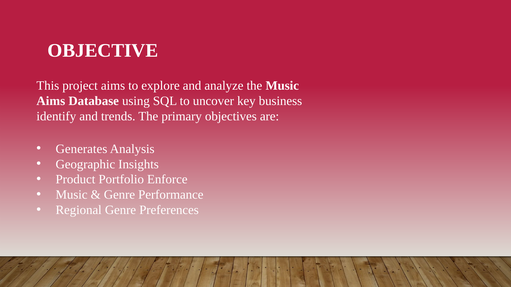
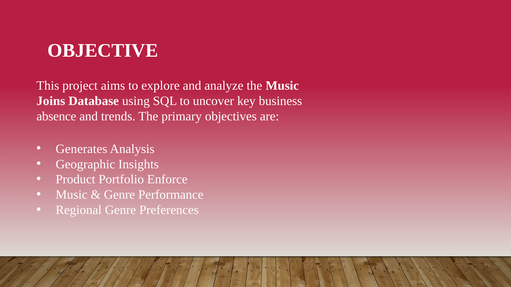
Aims: Aims -> Joins (51, 101)
identify: identify -> absence (56, 116)
